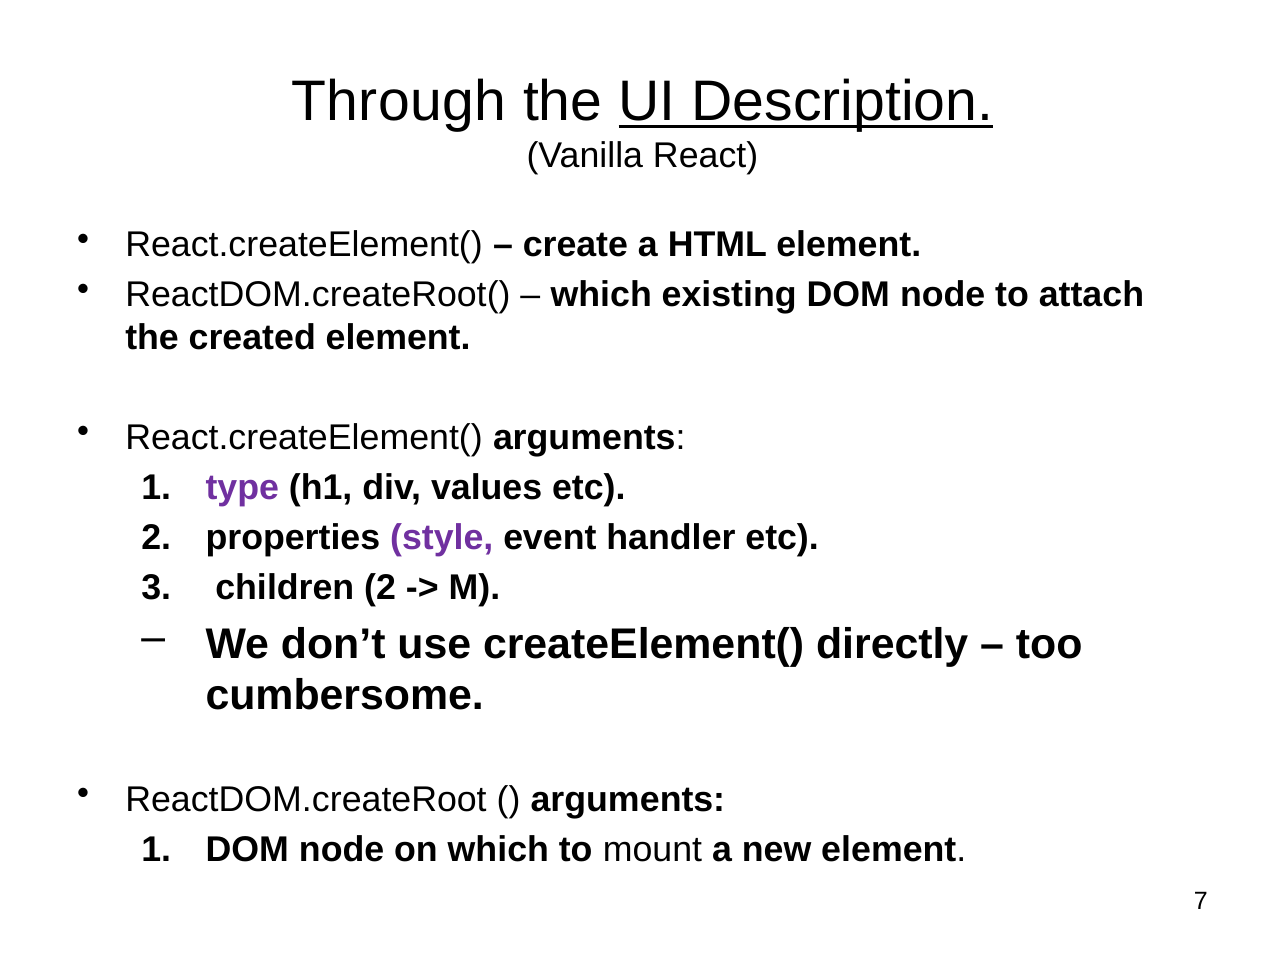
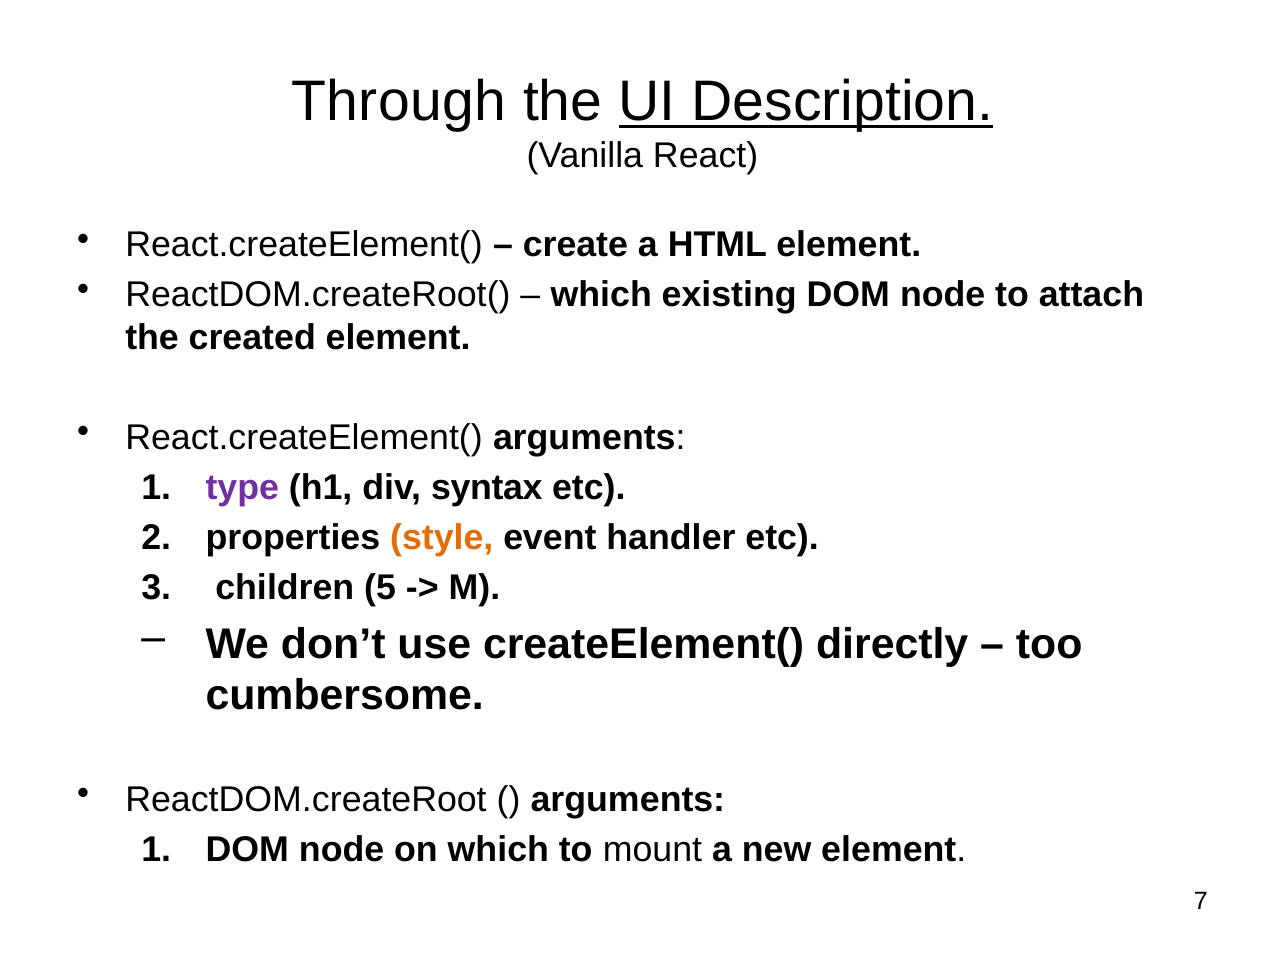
values: values -> syntax (487, 488)
style colour: purple -> orange (442, 538)
children 2: 2 -> 5 (380, 588)
